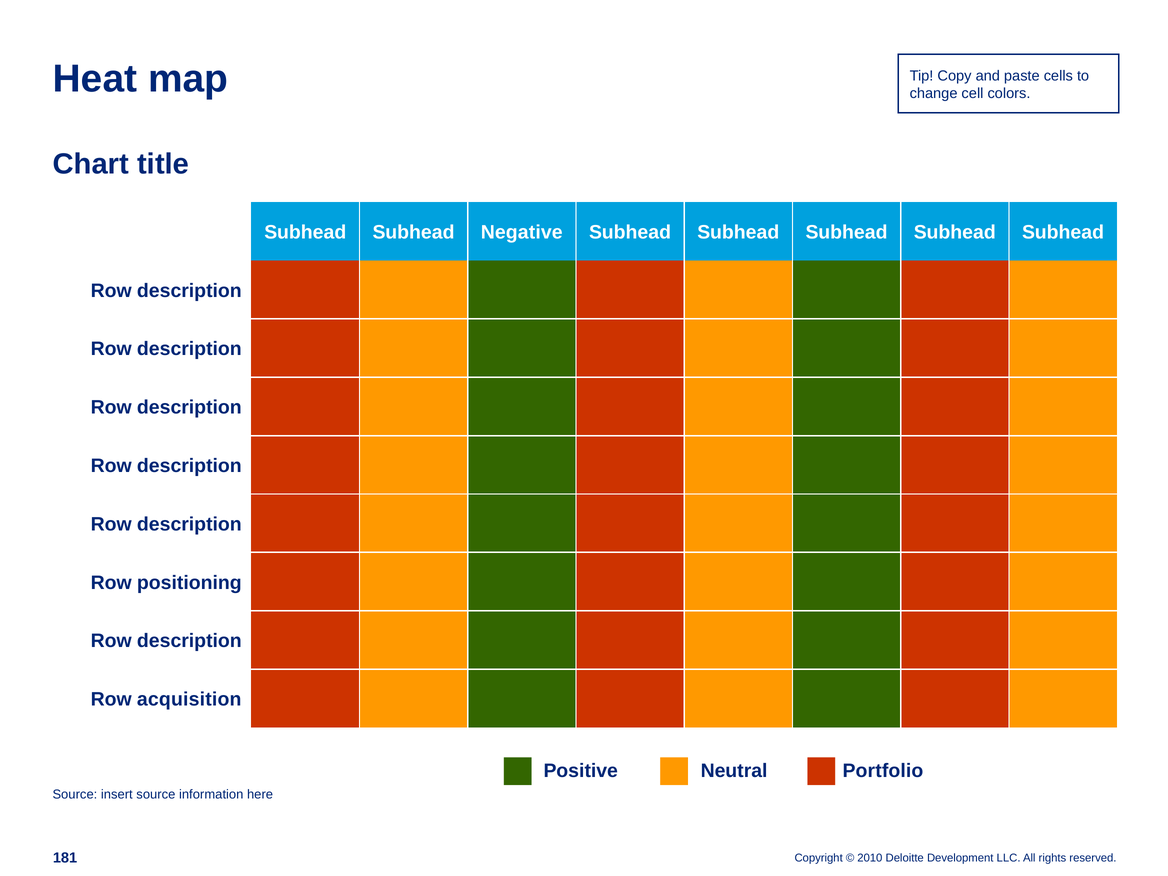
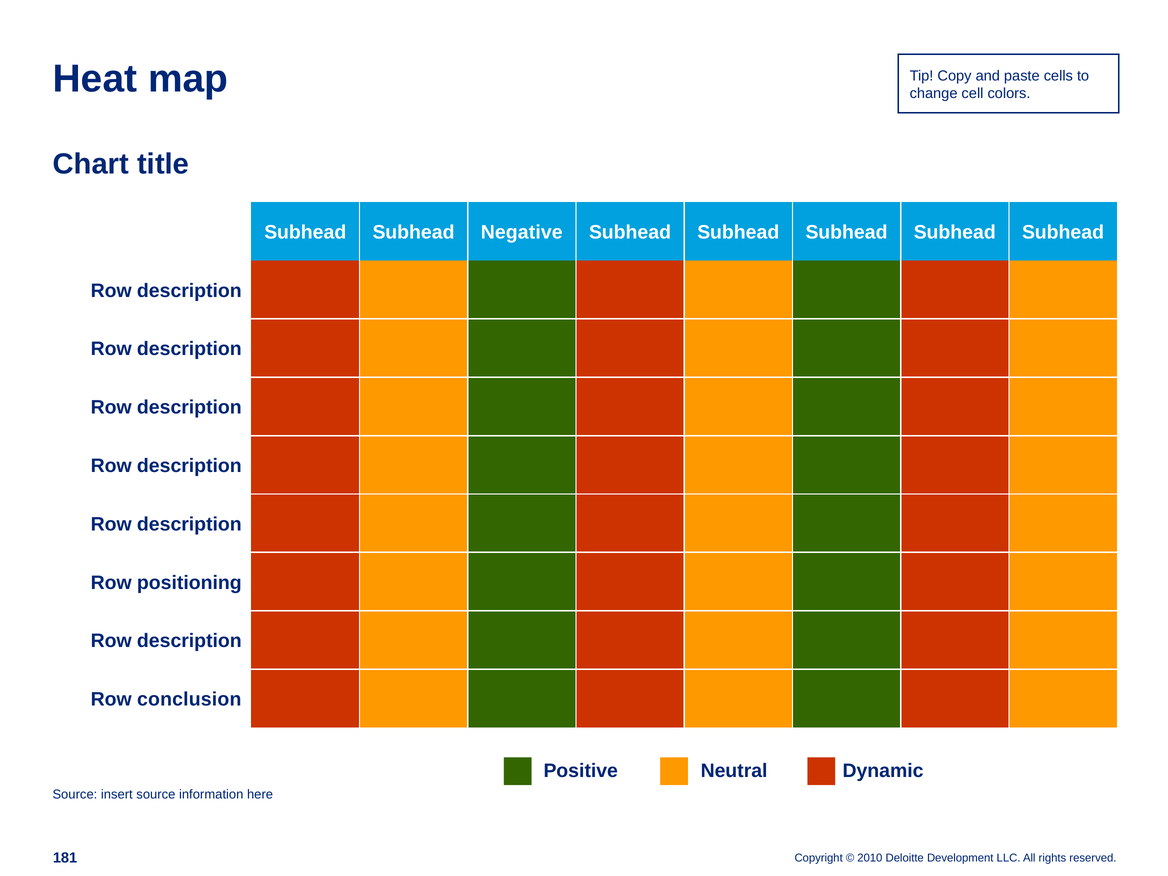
acquisition: acquisition -> conclusion (189, 699)
Portfolio: Portfolio -> Dynamic (883, 771)
